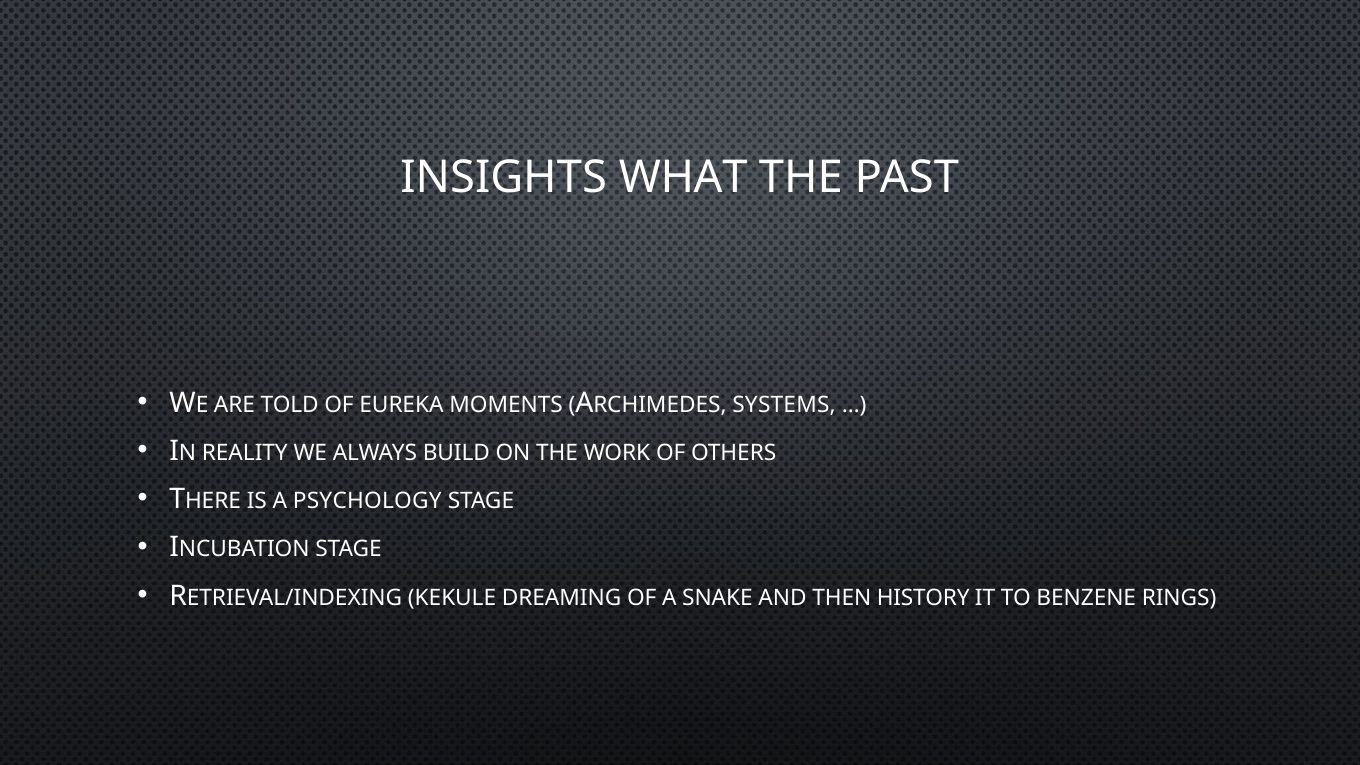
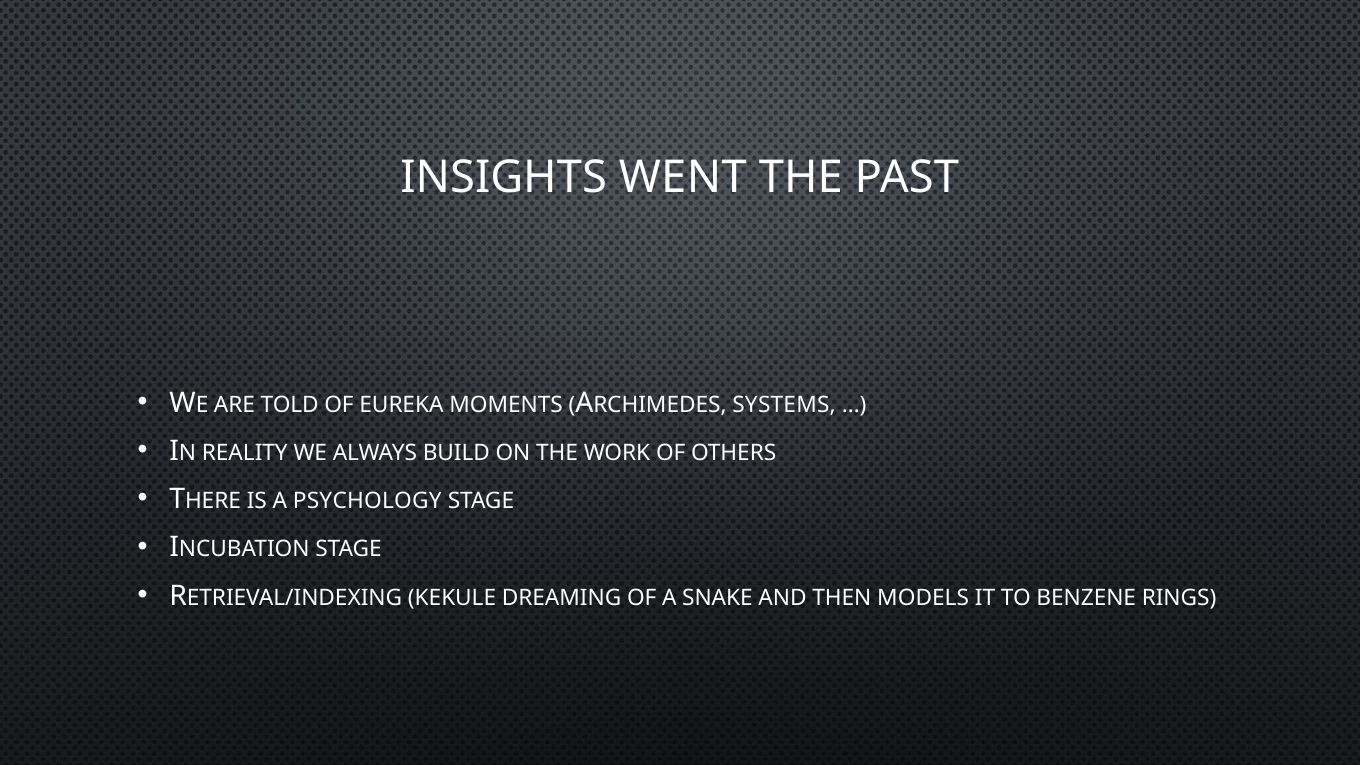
WHAT: WHAT -> WENT (683, 177)
HISTORY: HISTORY -> MODELS (923, 598)
